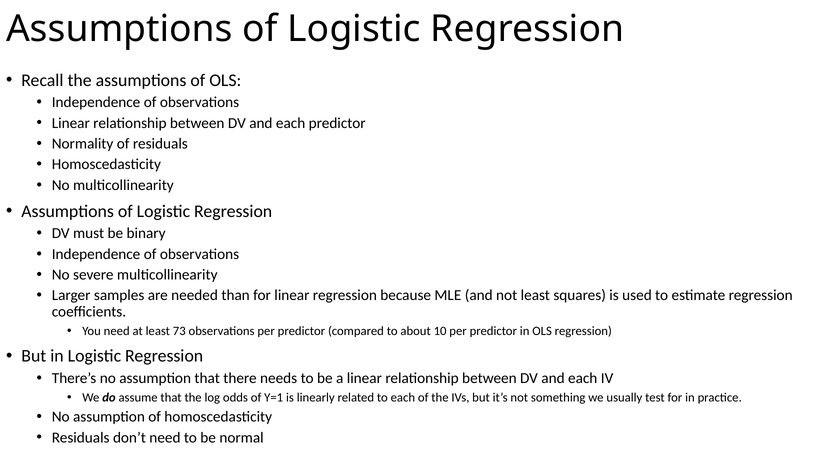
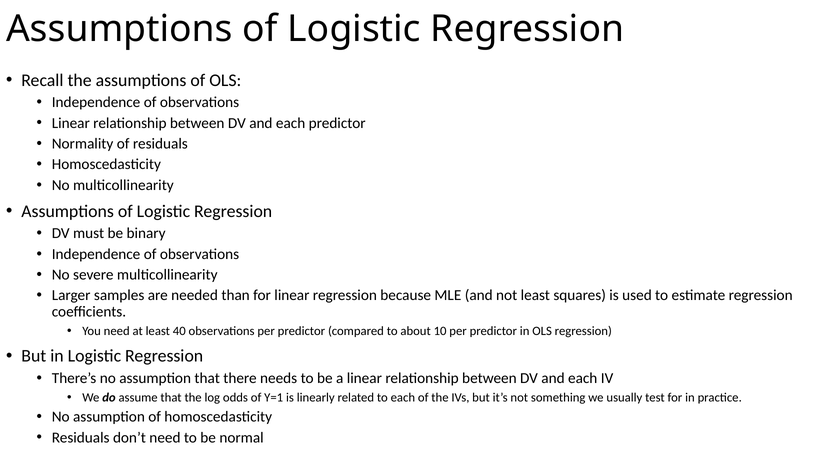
73: 73 -> 40 (179, 331)
